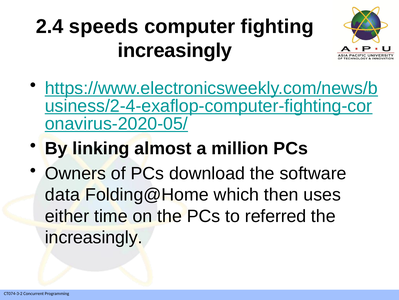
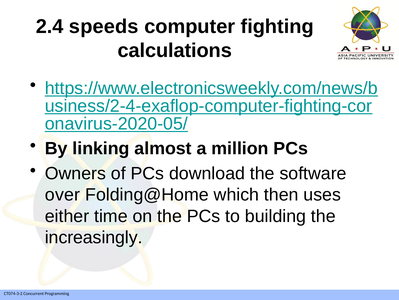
increasingly: increasingly -> calculations (175, 50)
data: data -> over (62, 194)
referred: referred -> building (276, 216)
